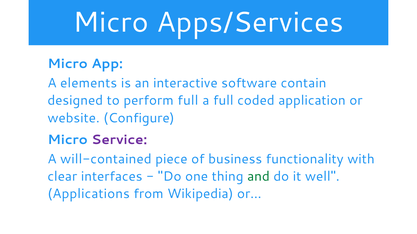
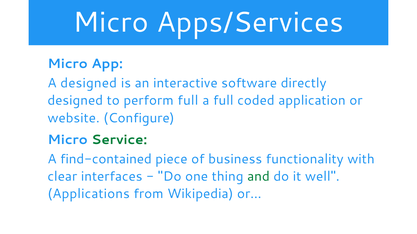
A elements: elements -> designed (89, 83)
contain: contain -> directly (304, 83)
Service colour: purple -> green (119, 140)
will-contained: will-contained -> find-contained (106, 159)
